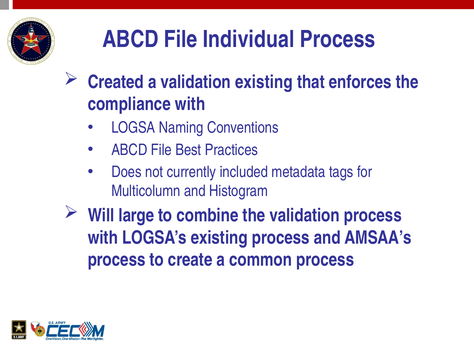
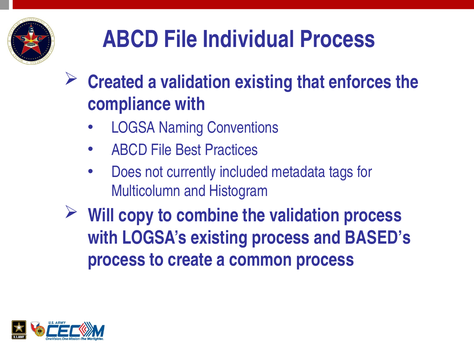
large: large -> copy (136, 215)
AMSAA’s: AMSAA’s -> BASED’s (378, 237)
